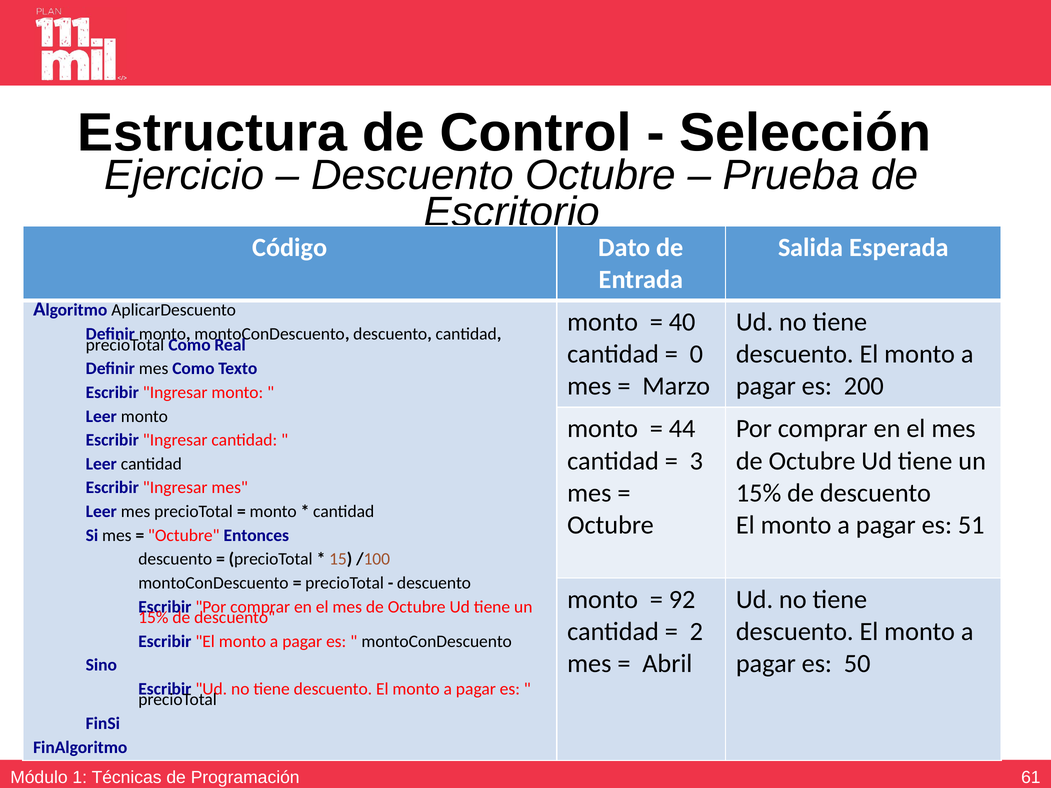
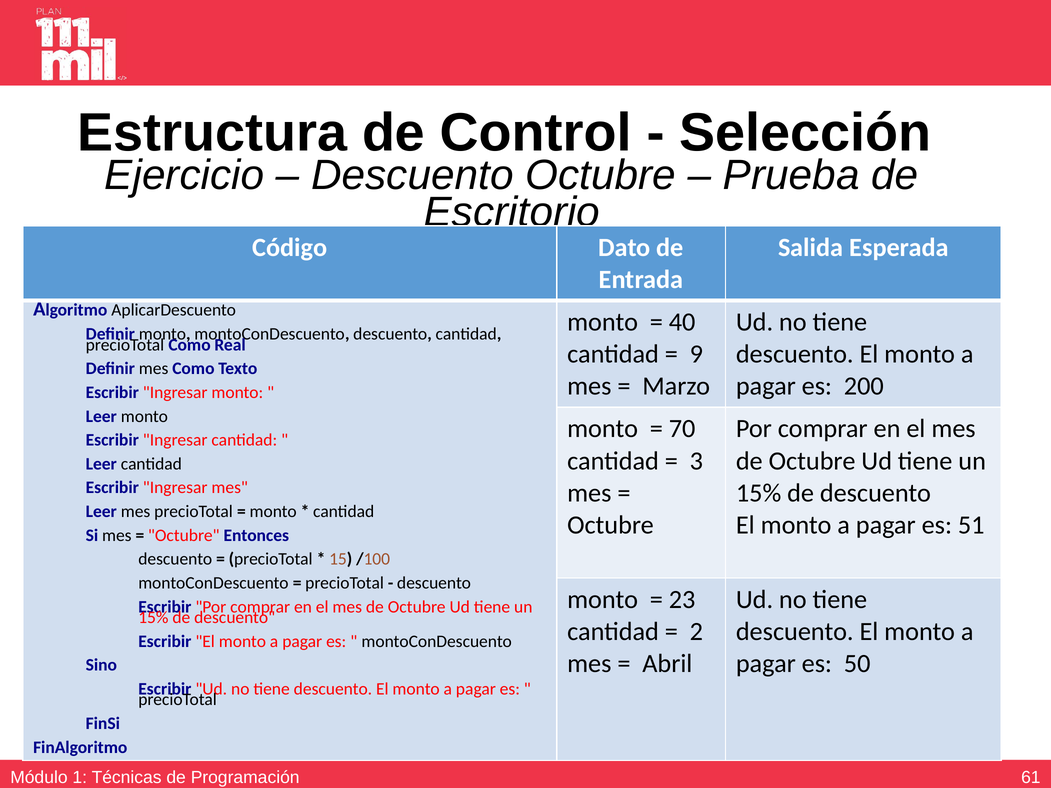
0: 0 -> 9 (696, 354)
44: 44 -> 70 (682, 429)
92: 92 -> 23 (682, 600)
